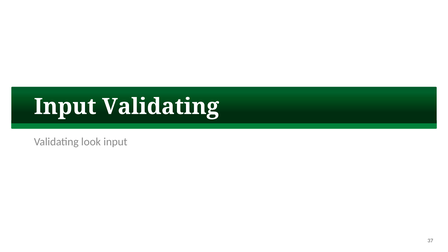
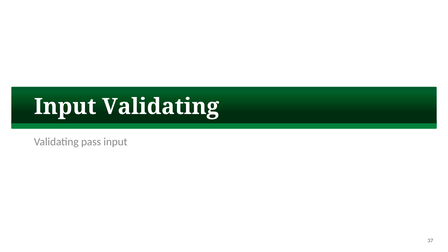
look: look -> pass (91, 142)
